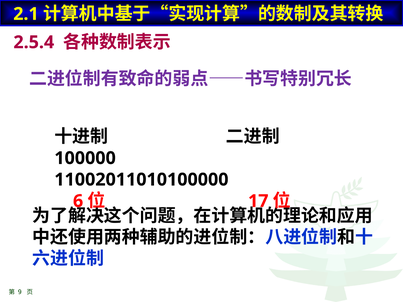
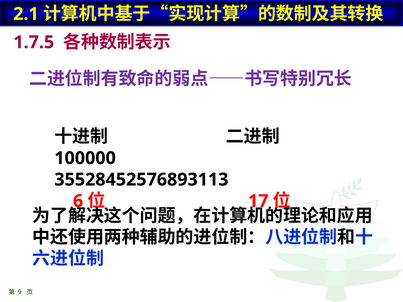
2.5.4: 2.5.4 -> 1.7.5 (34, 42)
11002011010100000: 11002011010100000 -> 35528452576893113 (141, 180)
